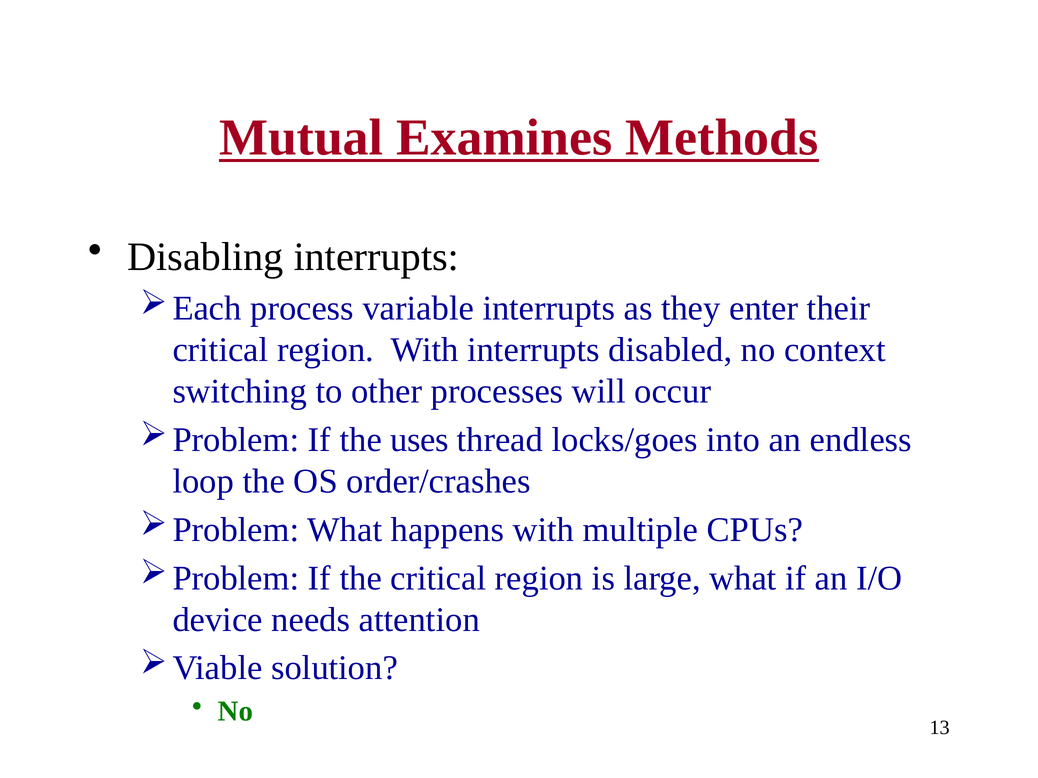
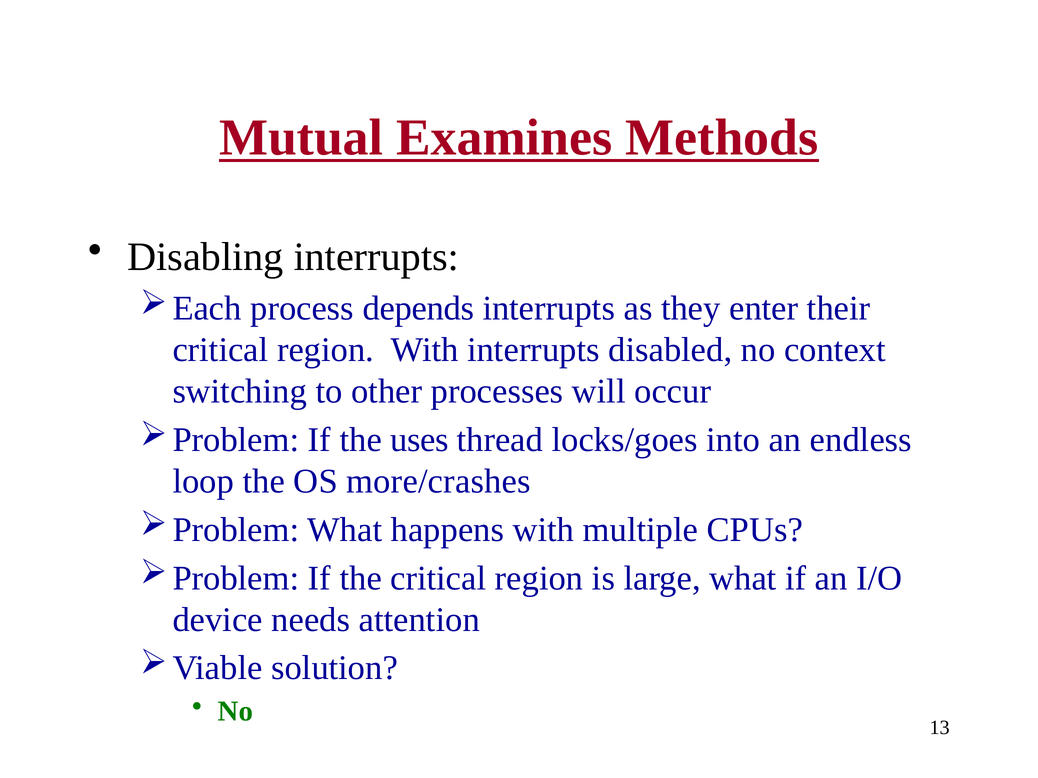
variable: variable -> depends (418, 309)
order/crashes: order/crashes -> more/crashes (438, 482)
